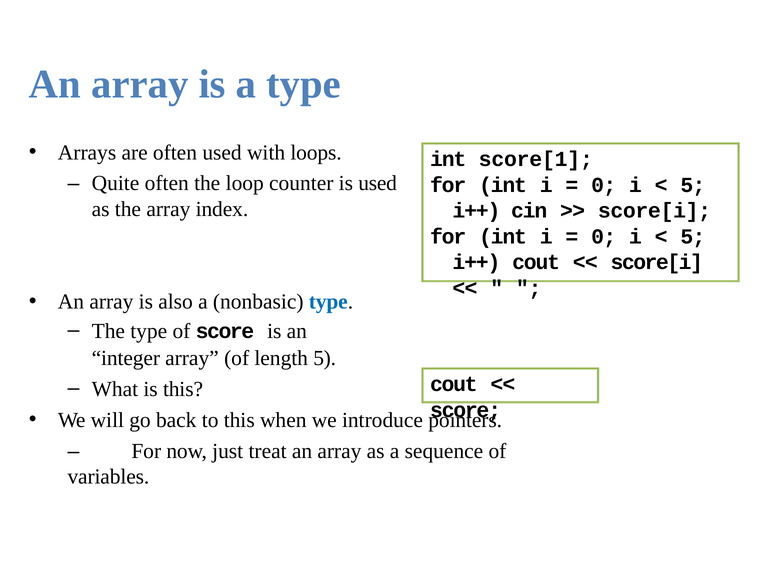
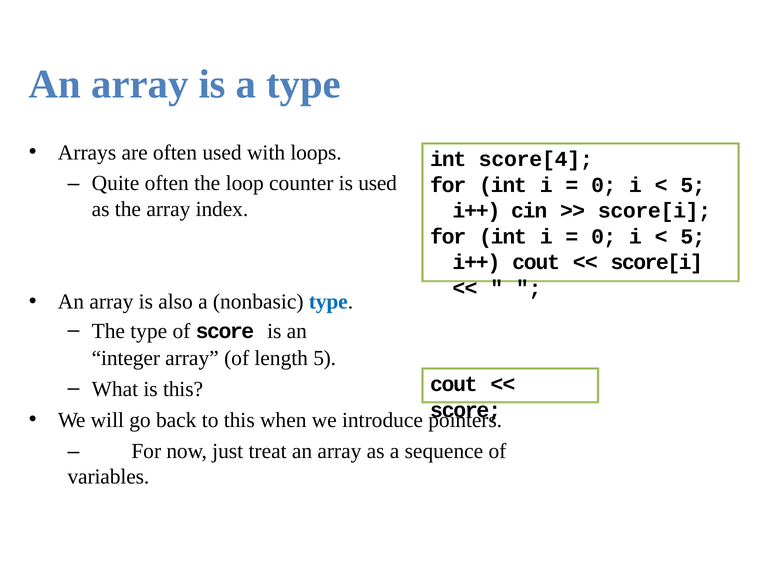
score[1: score[1 -> score[4 (536, 159)
